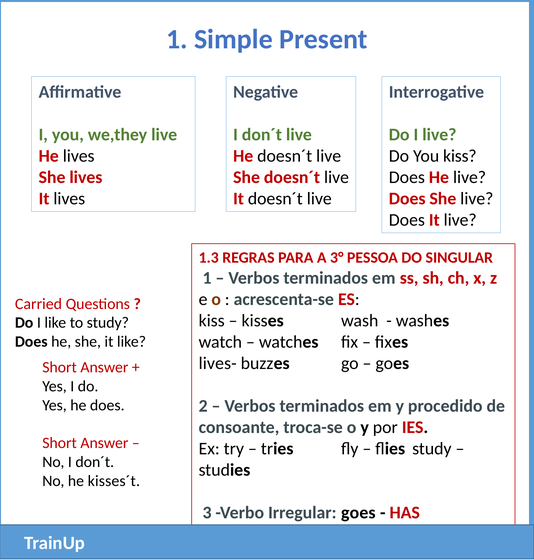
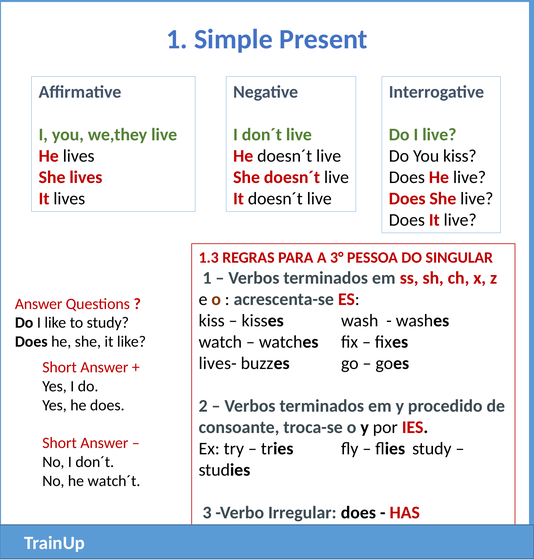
Carried: Carried -> Answer (39, 304)
kisses´t: kisses´t -> watch´t (114, 481)
Irregular goes: goes -> does (358, 513)
